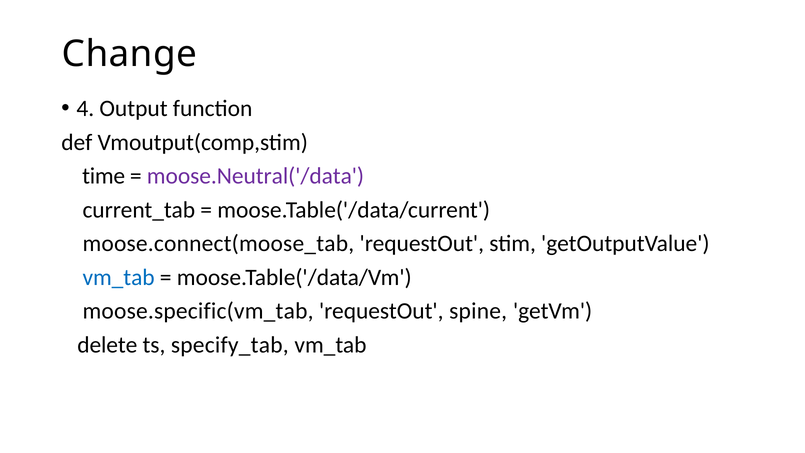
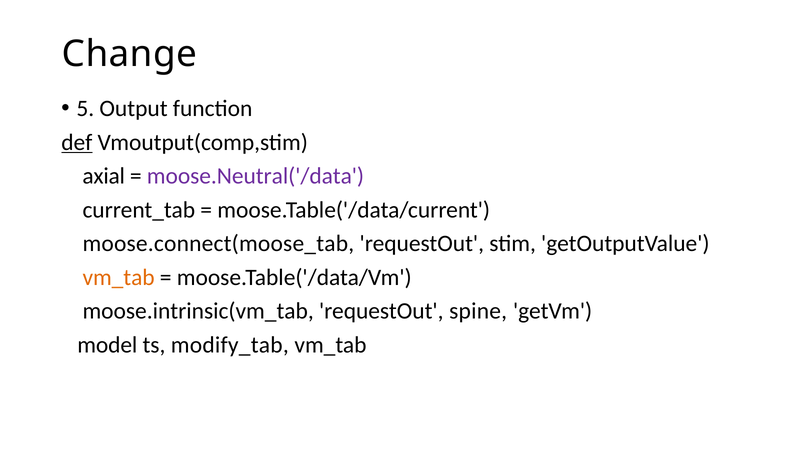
4: 4 -> 5 (85, 109)
def underline: none -> present (77, 142)
time: time -> axial (104, 176)
vm_tab colour: blue -> orange (119, 277)
moose.specific(vm_tab: moose.specific(vm_tab -> moose.intrinsic(vm_tab (198, 311)
delete: delete -> model (107, 345)
specify_tab: specify_tab -> modify_tab (230, 345)
